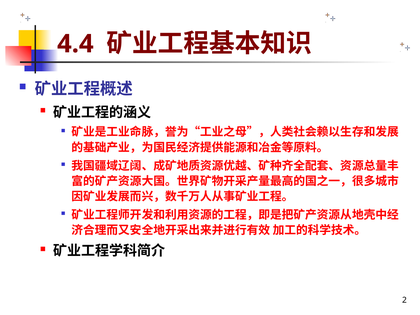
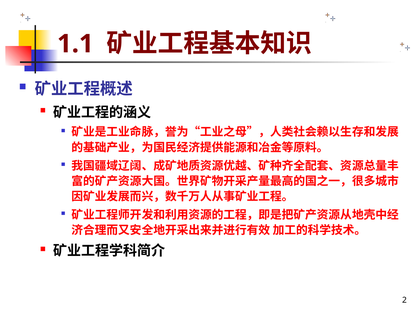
4.4: 4.4 -> 1.1 (75, 44)
